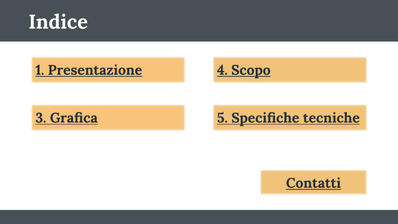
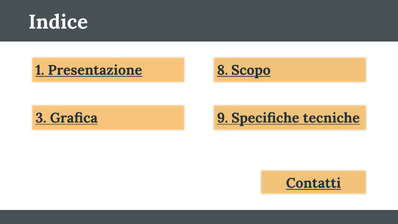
4: 4 -> 8 (222, 70)
5: 5 -> 9 (222, 118)
